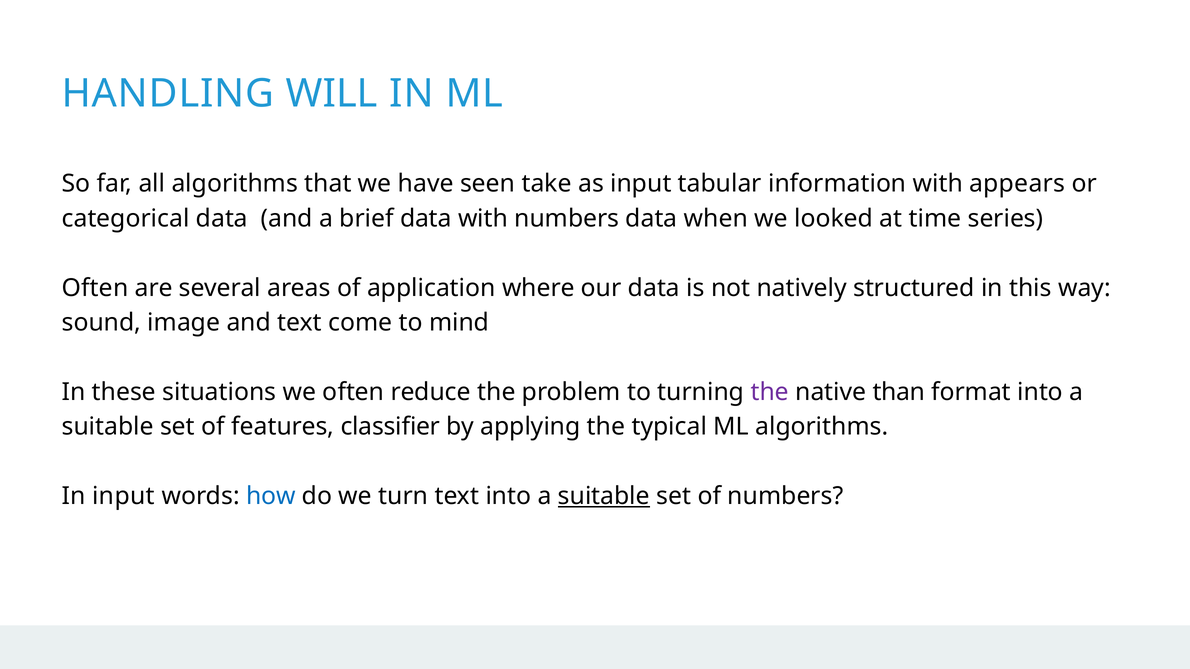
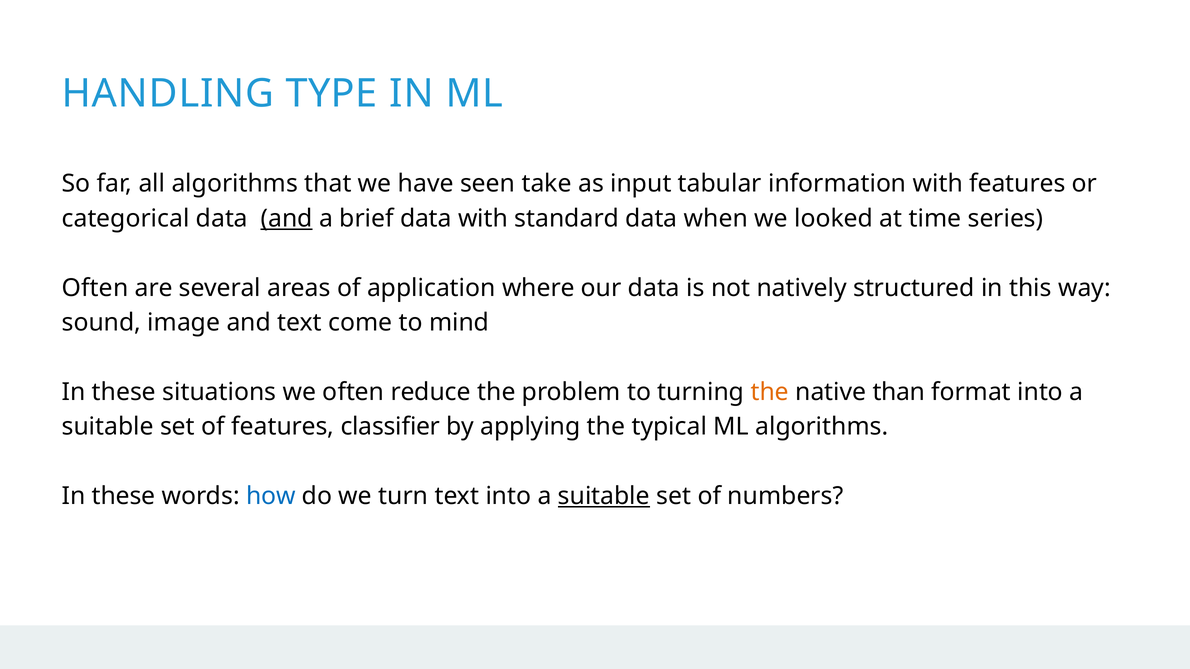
WILL: WILL -> TYPE (332, 93)
with appears: appears -> features (1017, 184)
and underline: none -> present (287, 219)
with numbers: numbers -> standard (567, 219)
the colour: purple -> orange (770, 392)
input: input -> these (124, 496)
